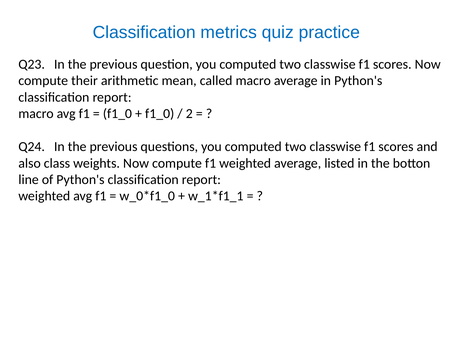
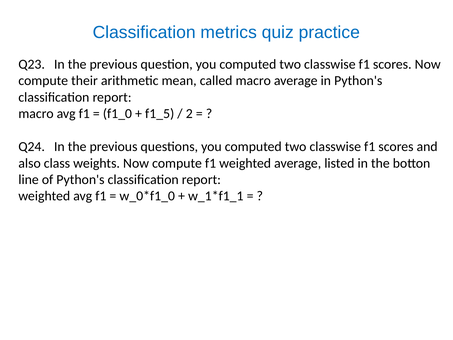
f1_0: f1_0 -> f1_5 (160, 114)
